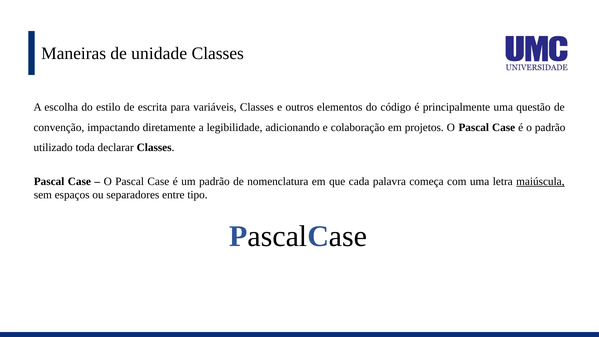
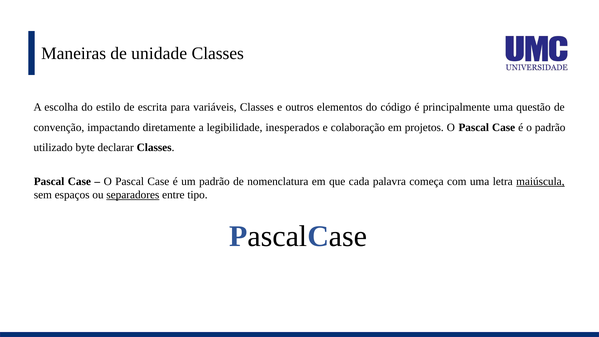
adicionando: adicionando -> inesperados (293, 127)
toda: toda -> byte (85, 148)
separadores underline: none -> present (133, 195)
